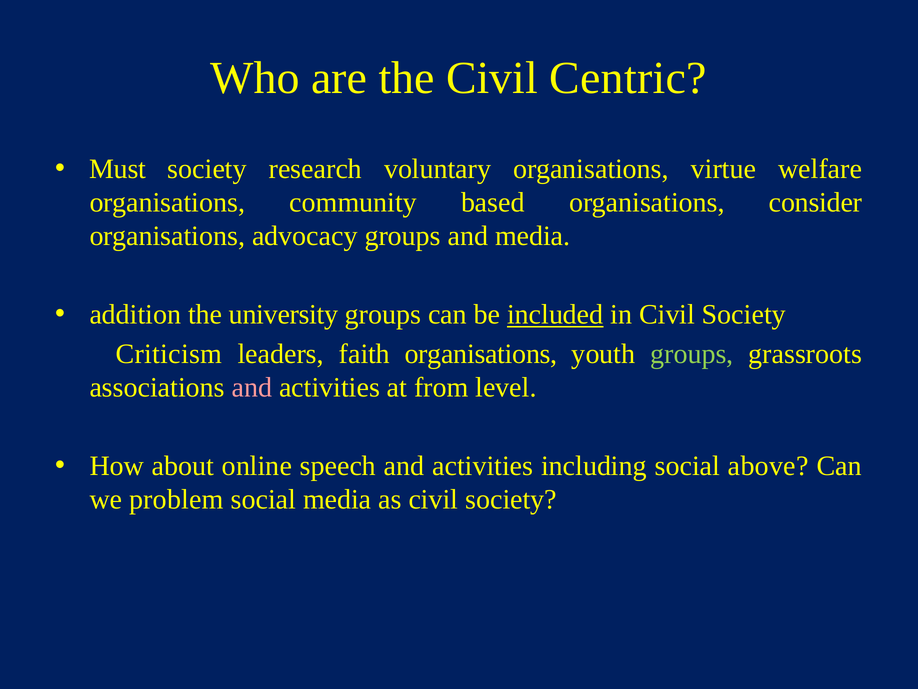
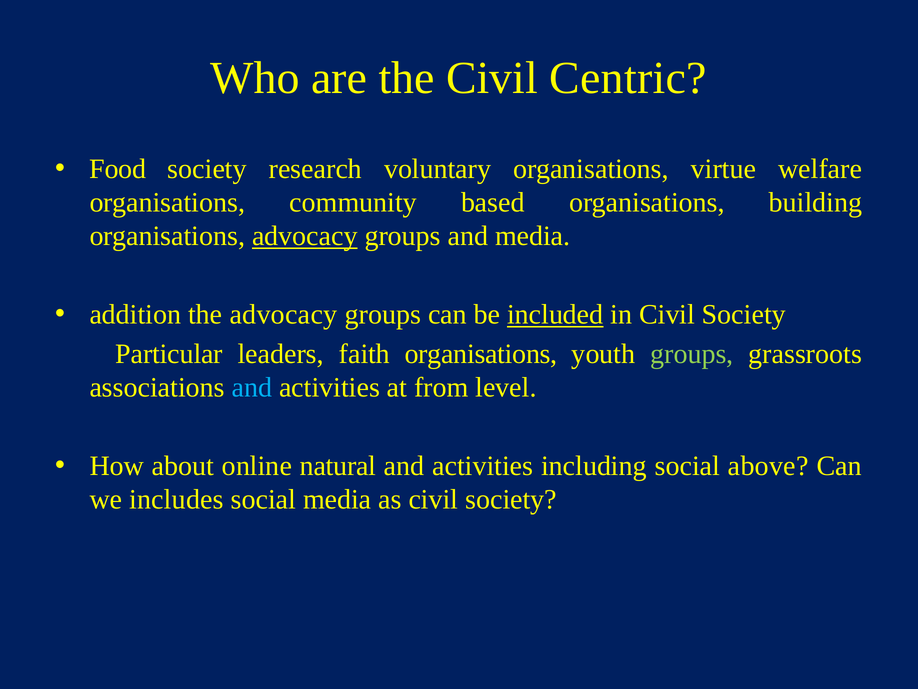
Must: Must -> Food (118, 169)
consider: consider -> building (815, 202)
advocacy underline: none -> present (305, 236)
the university: university -> advocacy (283, 314)
Criticism: Criticism -> Particular (169, 354)
and colour: pink -> light blue (252, 387)
speech: speech -> natural (338, 466)
problem: problem -> includes (176, 499)
